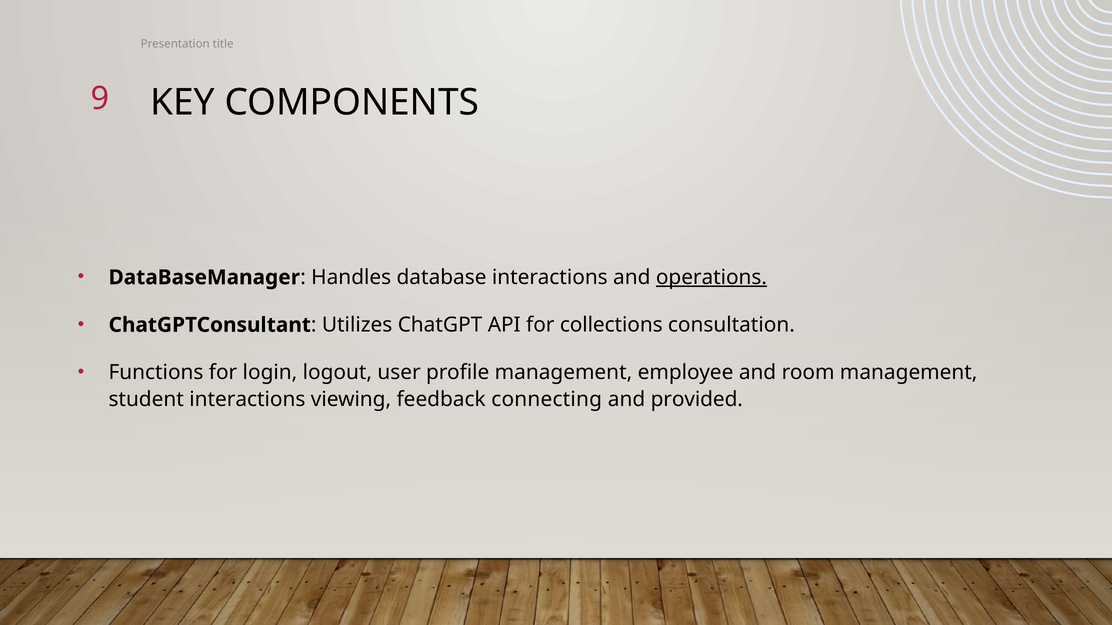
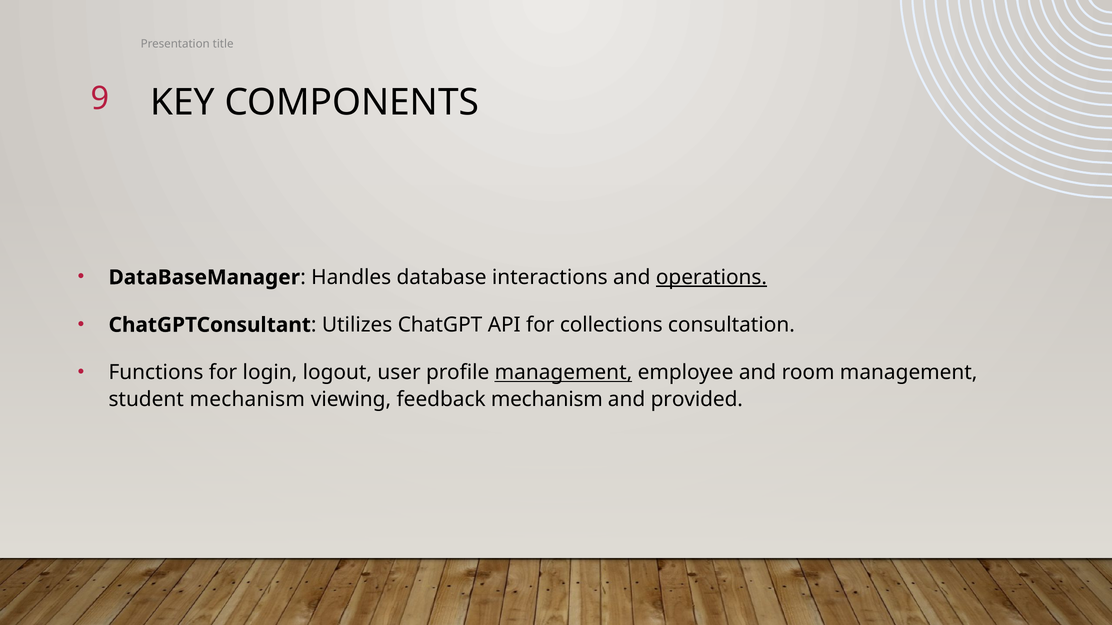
management underline: none -> present (563, 373)
student interactions: interactions -> mechanism (247, 400)
feedback connecting: connecting -> mechanism (547, 400)
